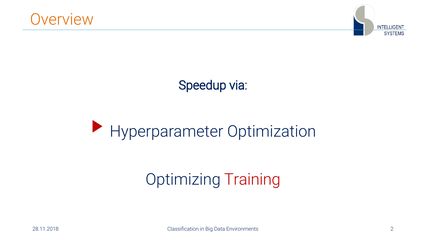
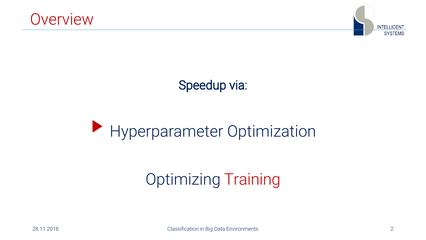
Overview colour: orange -> red (62, 20)
